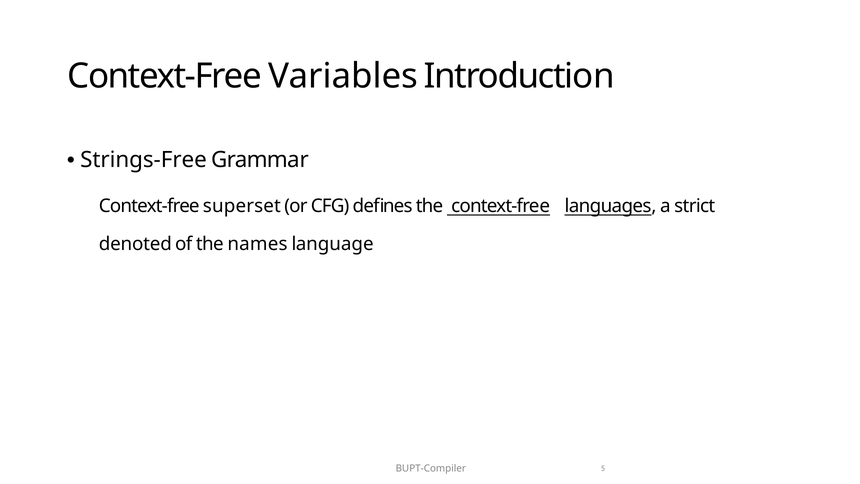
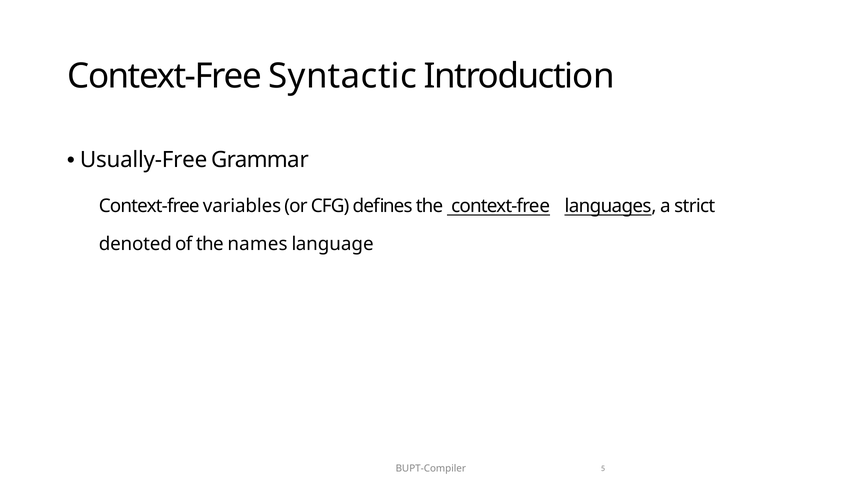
Variables: Variables -> Syntactic (343, 76)
Strings-Free: Strings-Free -> Usually-Free (144, 160)
superset: superset -> variables (242, 206)
